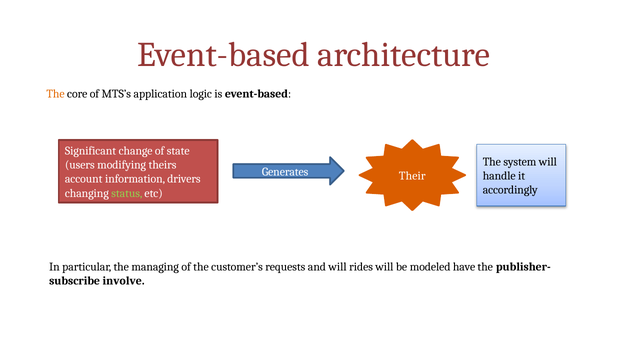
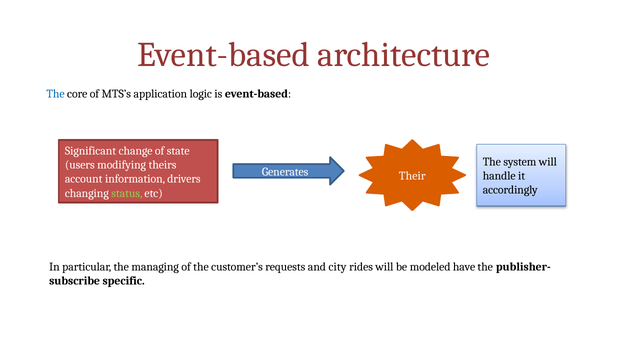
The colour: orange -> blue (56, 94)
and will: will -> city (338, 267)
involve: involve -> specific (124, 281)
